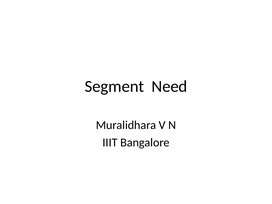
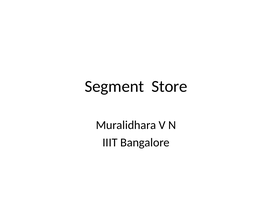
Need: Need -> Store (169, 86)
